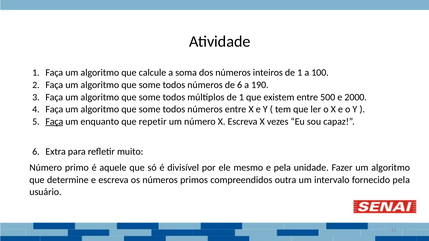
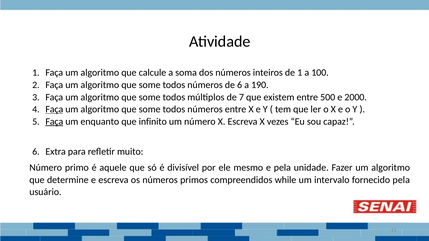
múltiplos de 1: 1 -> 7 (241, 97)
Faça underline: none -> present (54, 109)
repetir: repetir -> infinito (153, 122)
outra: outra -> while (286, 180)
